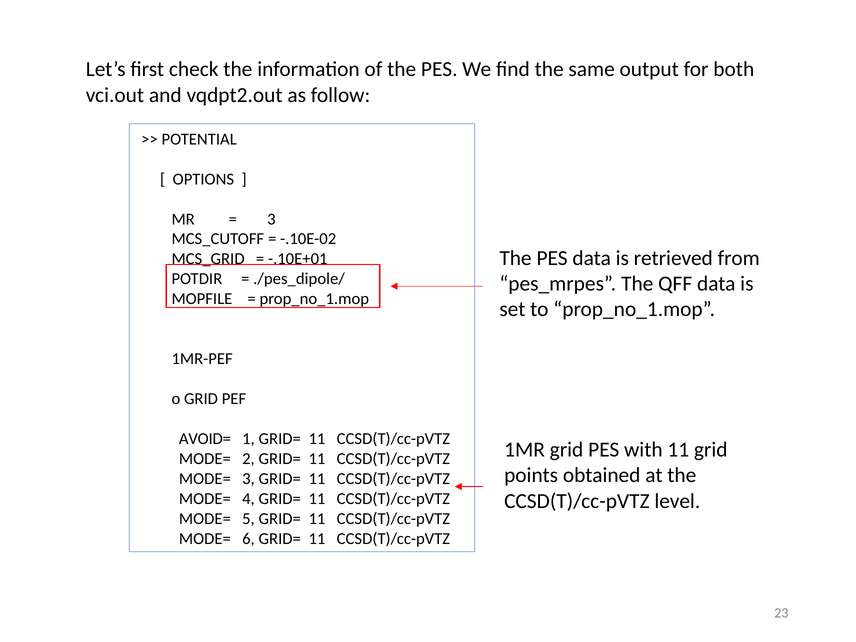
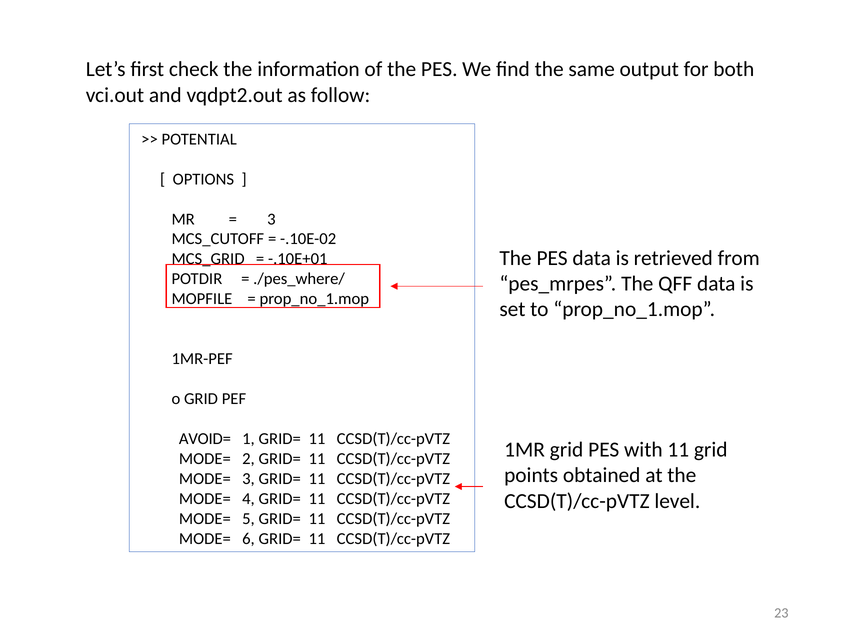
./pes_dipole/: ./pes_dipole/ -> ./pes_where/ (299, 279)
